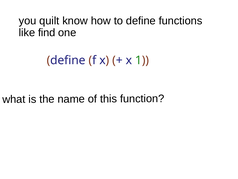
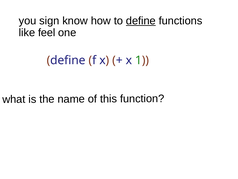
quilt: quilt -> sign (49, 21)
define underline: none -> present (141, 21)
find: find -> feel (47, 33)
